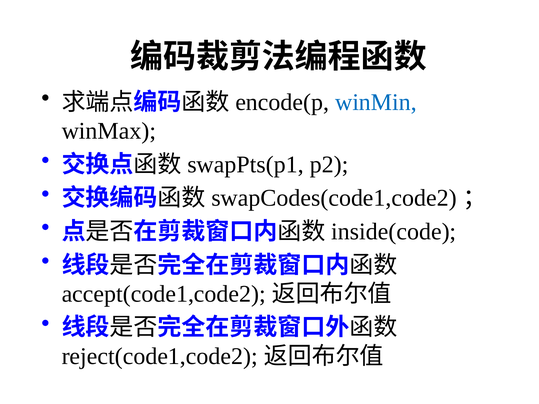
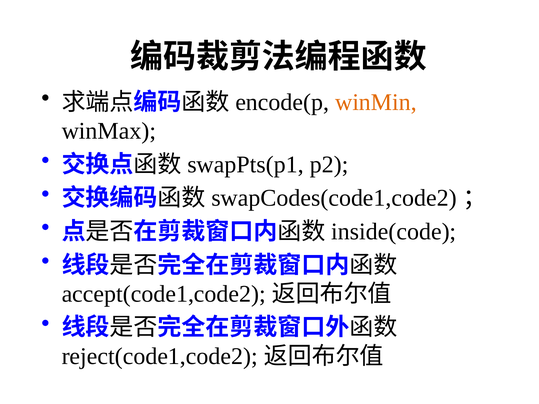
winMin colour: blue -> orange (376, 102)
